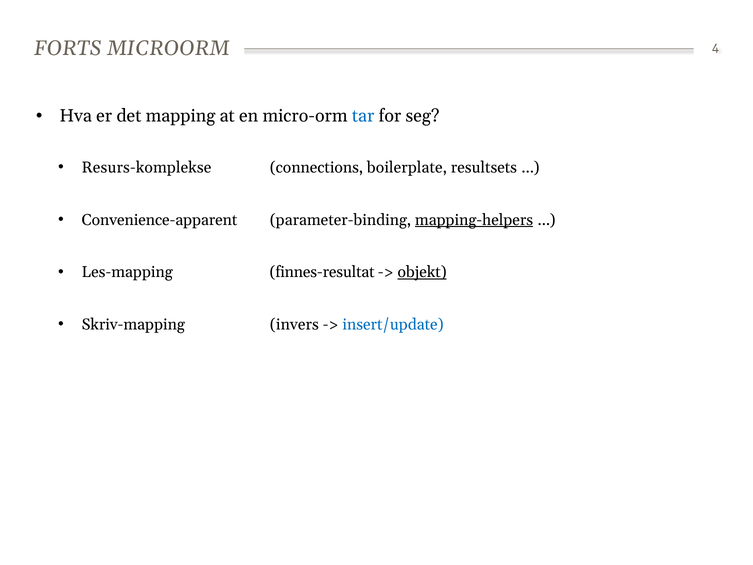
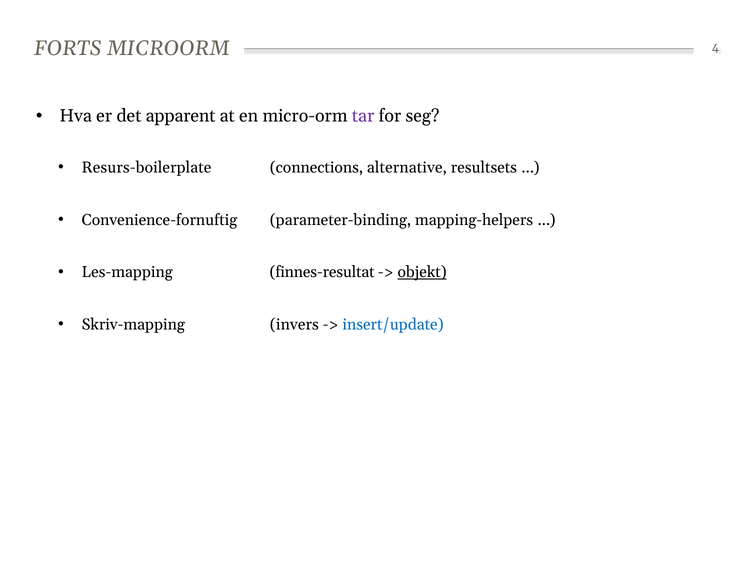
mapping: mapping -> apparent (181, 116)
tar colour: blue -> purple (363, 116)
Resurs-komplekse: Resurs-komplekse -> Resurs-boilerplate (147, 167)
boilerplate: boilerplate -> alternative (407, 167)
Convenience-apparent: Convenience-apparent -> Convenience-fornuftig (160, 220)
mapping-helpers underline: present -> none (474, 220)
